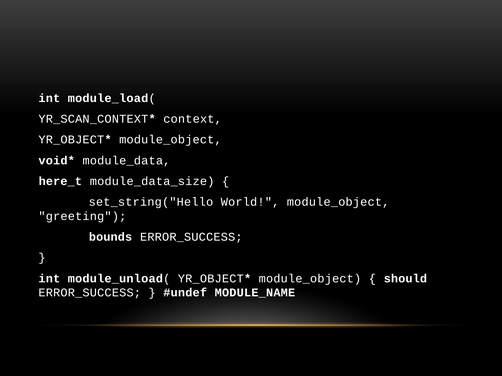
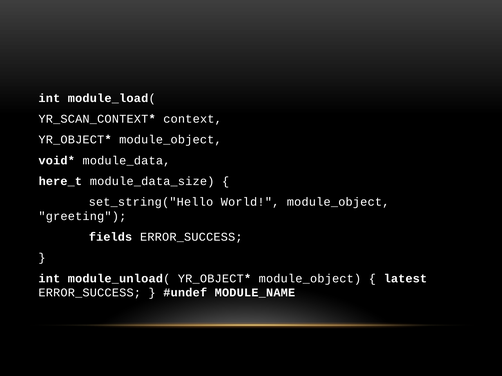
bounds: bounds -> fields (111, 237)
should: should -> latest (405, 279)
